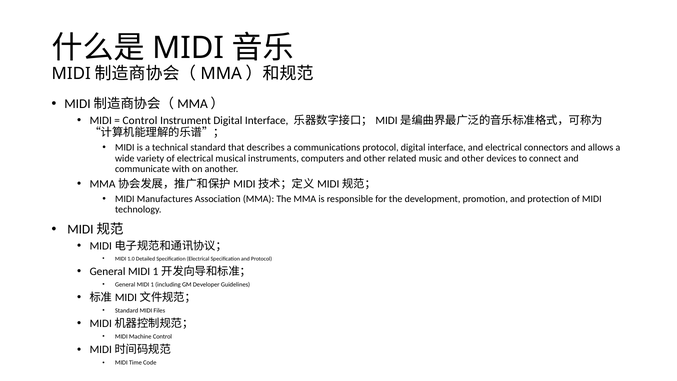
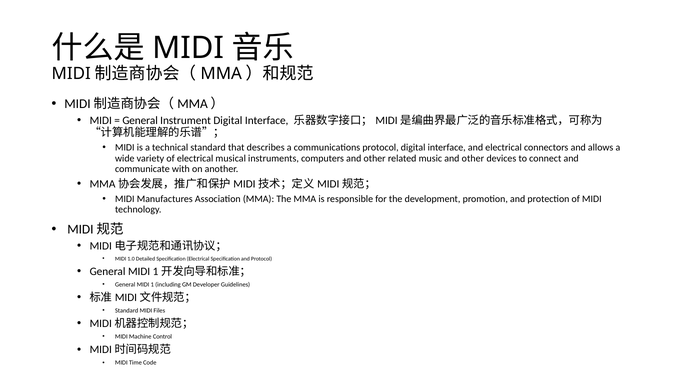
Control: Control -> General (140, 120)
